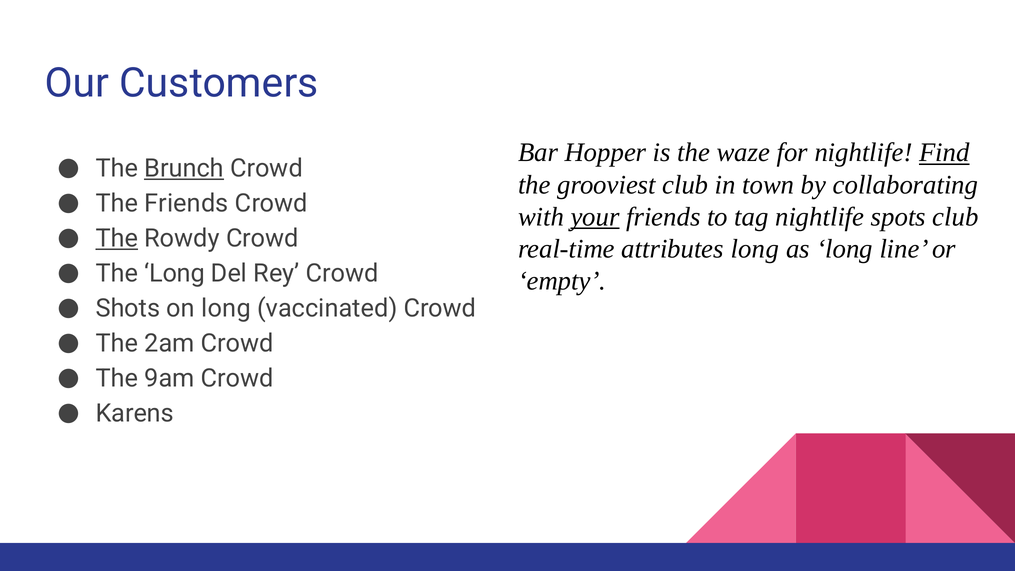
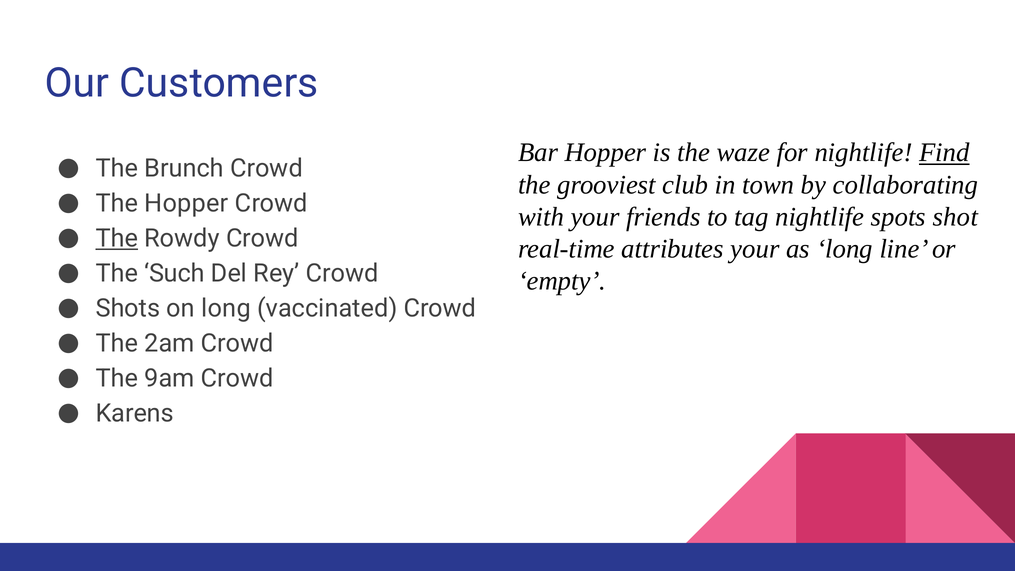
Brunch underline: present -> none (184, 168)
The Friends: Friends -> Hopper (186, 203)
your underline: present -> none (595, 217)
spots club: club -> shot (955, 217)
attributes long: long -> your (755, 249)
The Long: Long -> Such (175, 273)
